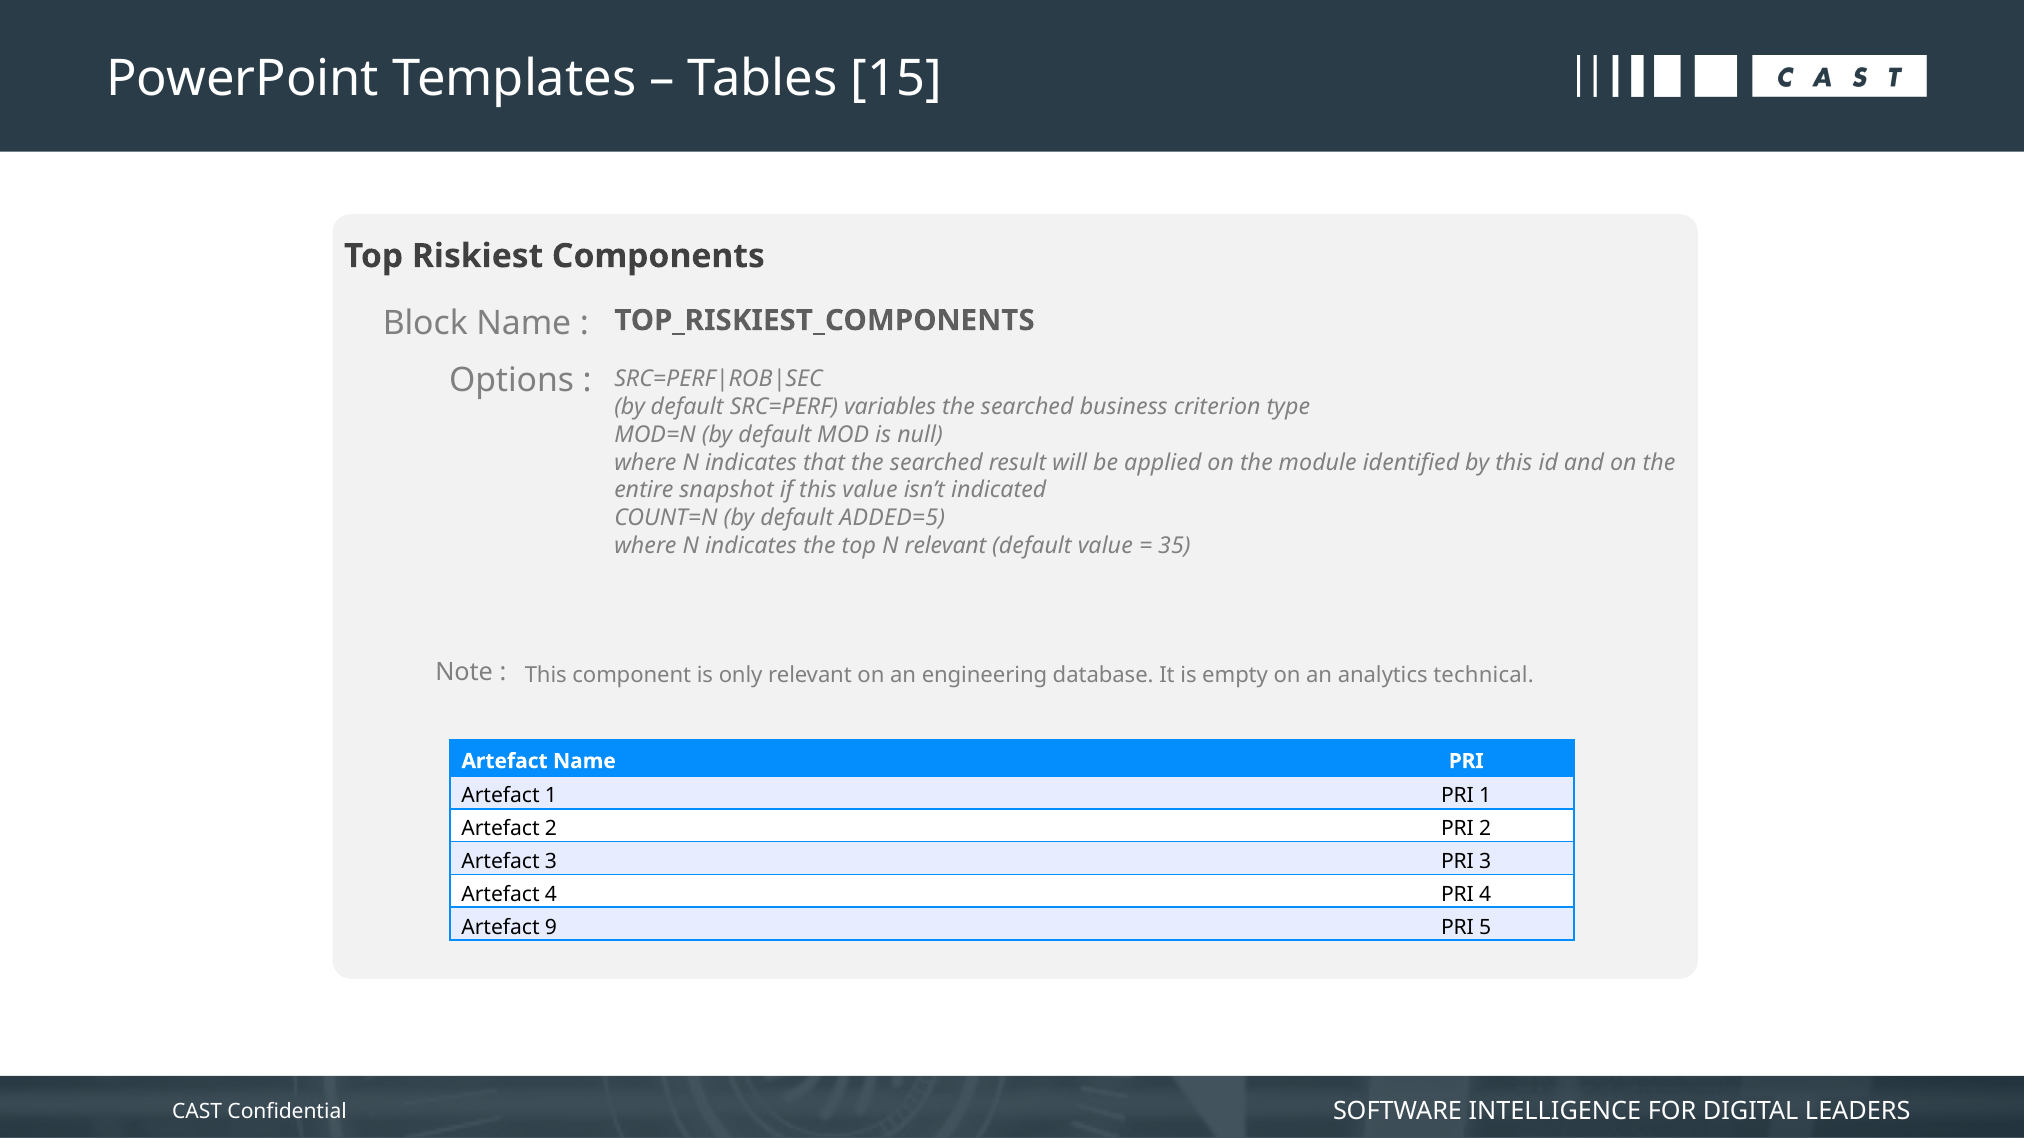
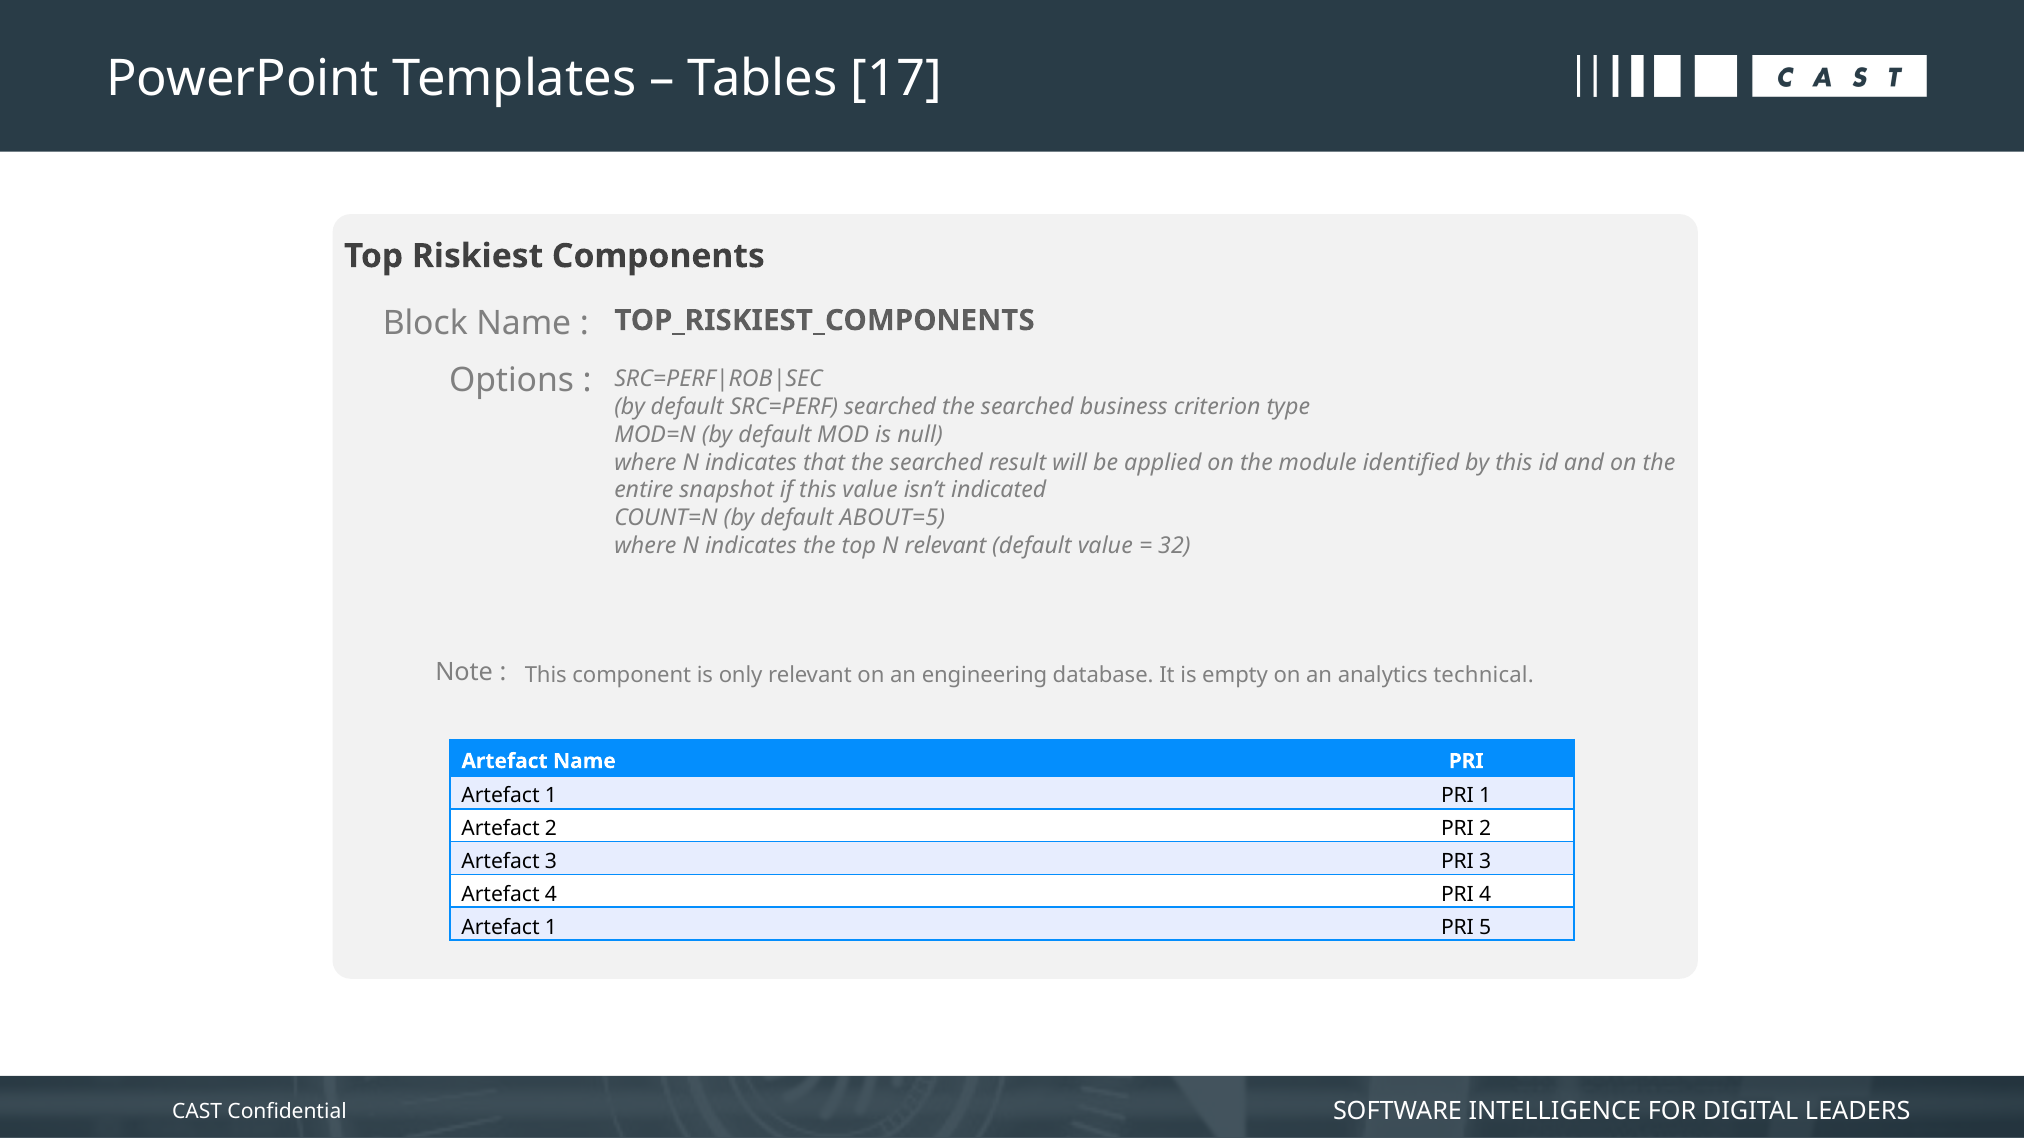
15: 15 -> 17 (896, 79)
SRC=PERF variables: variables -> searched (890, 407)
ADDED=5: ADDED=5 -> ABOUT=5 (892, 518)
35: 35 -> 32 (1174, 546)
9: 9 -> 1 (551, 928)
